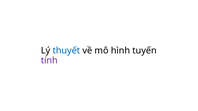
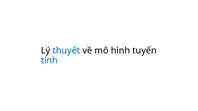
tính colour: purple -> blue (49, 61)
